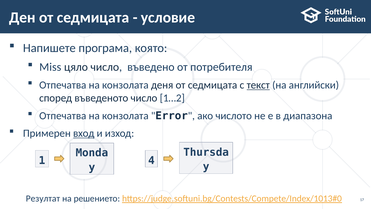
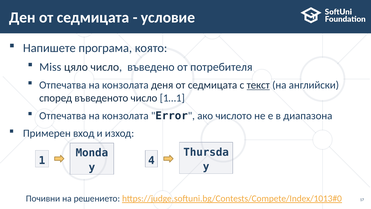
1…2: 1…2 -> 1…1 (172, 98)
вход underline: present -> none (84, 133)
Резултат: Резултат -> Почивни (43, 198)
